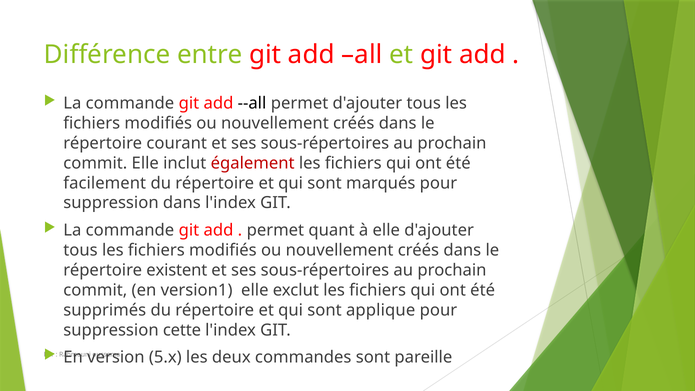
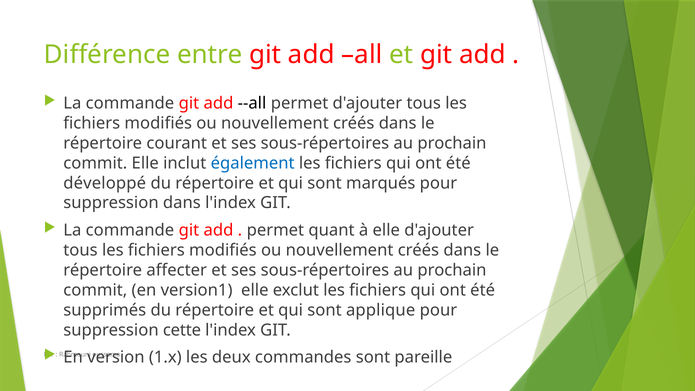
également colour: red -> blue (253, 163)
facilement: facilement -> développé (105, 183)
existent: existent -> affecter (177, 270)
5.x: 5.x -> 1.x (165, 357)
